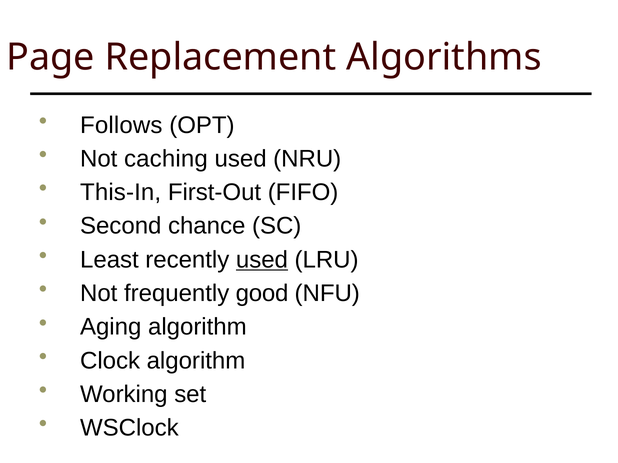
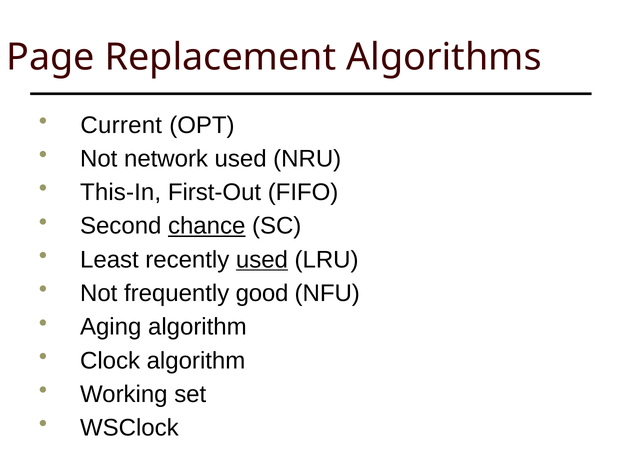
Follows: Follows -> Current (121, 125)
caching: caching -> network (166, 159)
chance underline: none -> present (207, 226)
